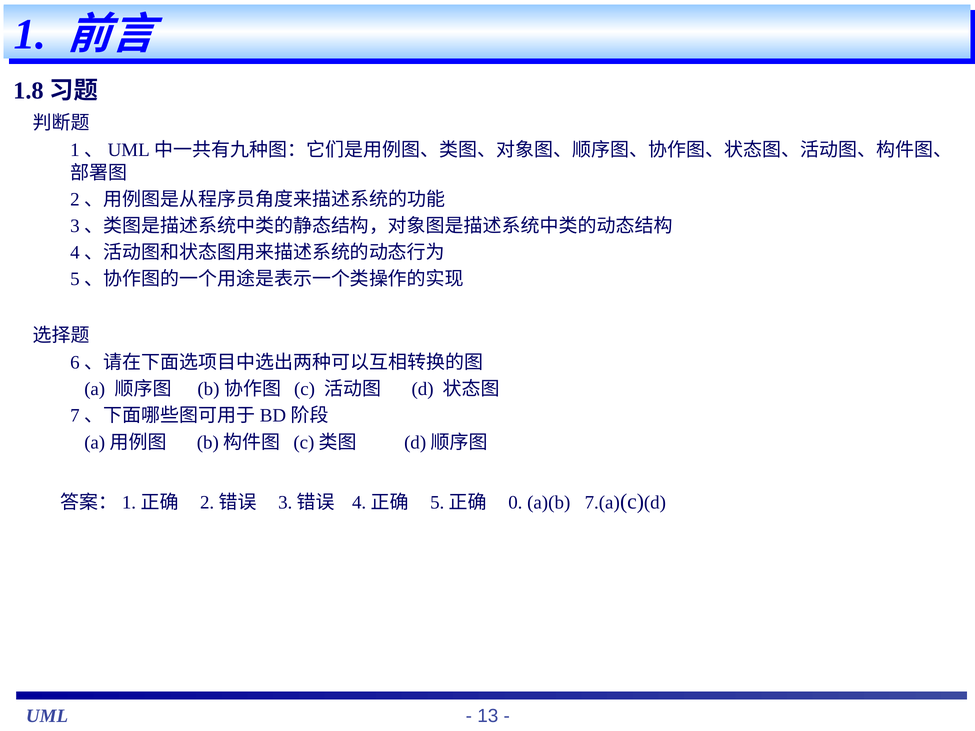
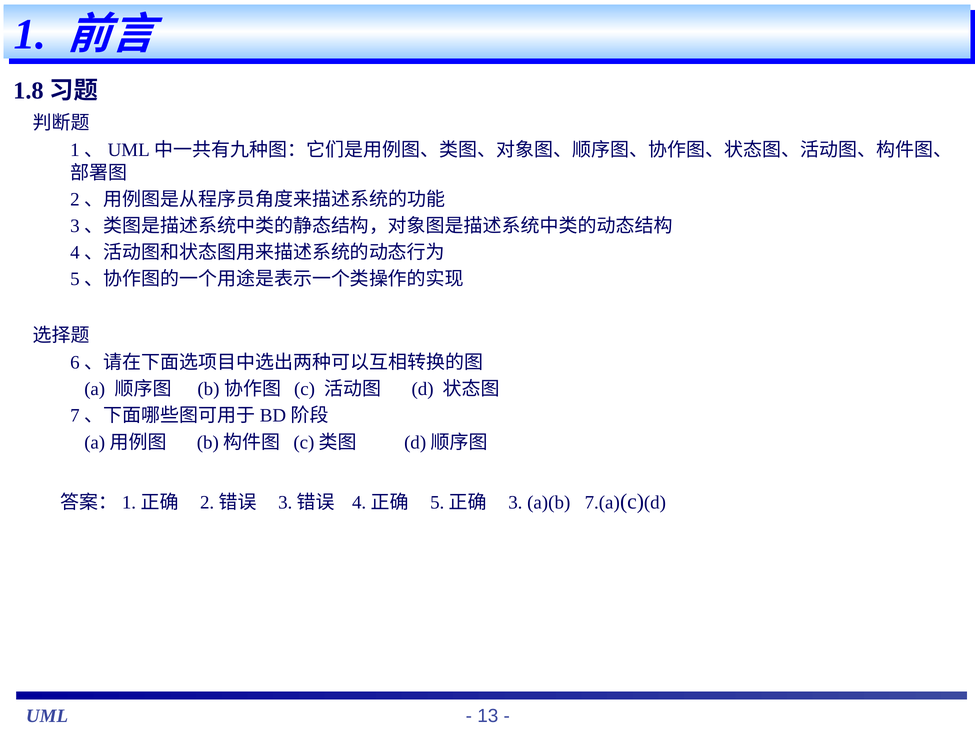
0: 0 -> 3 (515, 503)
